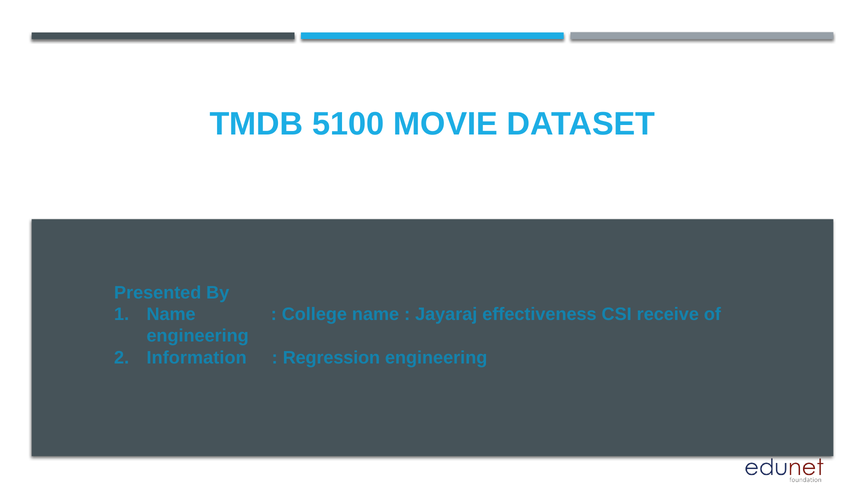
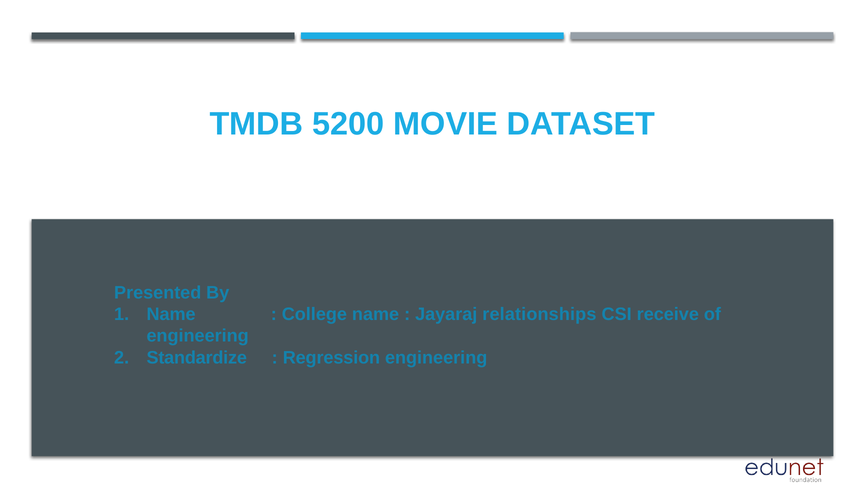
5100: 5100 -> 5200 (348, 124)
effectiveness: effectiveness -> relationships (539, 314)
Information: Information -> Standardize (197, 357)
